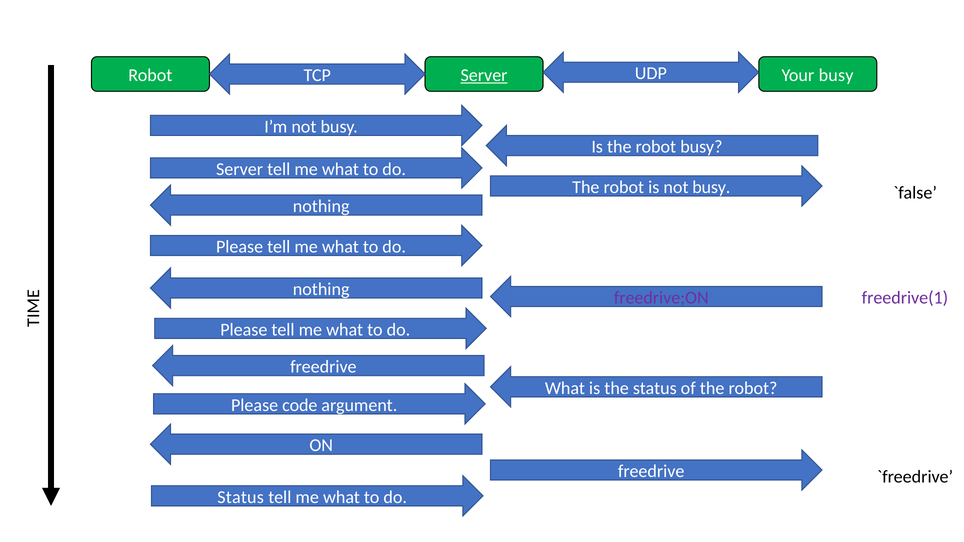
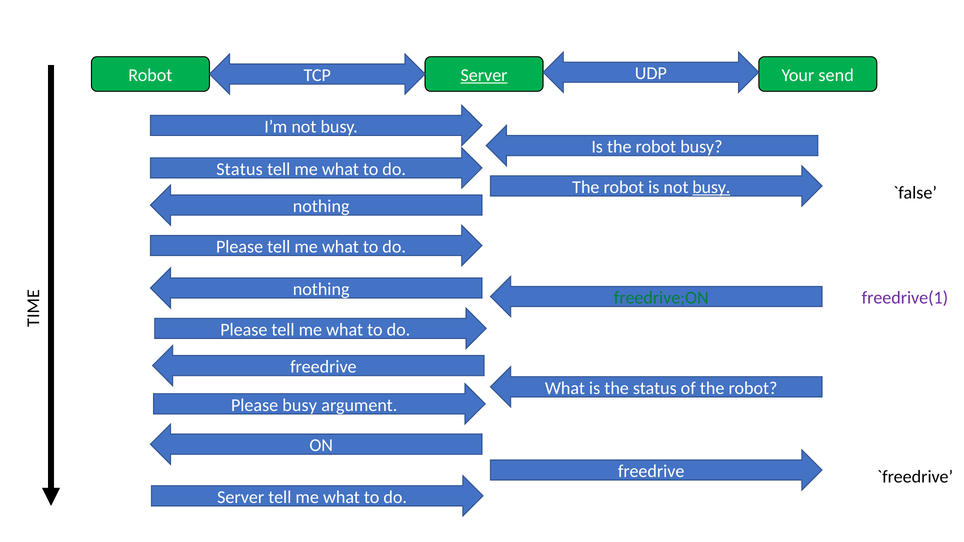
Your busy: busy -> send (836, 75)
Server: Server -> Status (240, 169)
busy underline: none -> present (711, 187)
freedrive;ON colour: purple -> green (661, 298)
Please code: code -> busy (300, 405)
Status: Status -> Server (241, 497)
